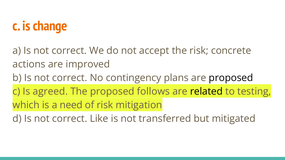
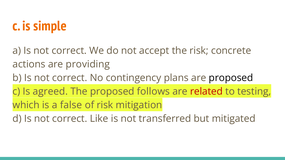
change: change -> simple (50, 26)
improved: improved -> providing (88, 64)
related colour: black -> red (206, 92)
need: need -> false (71, 105)
